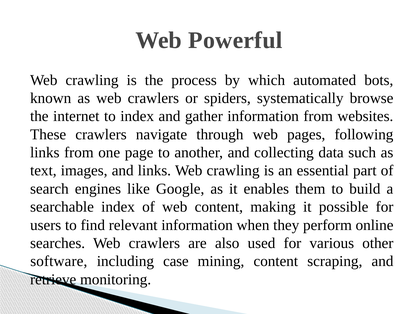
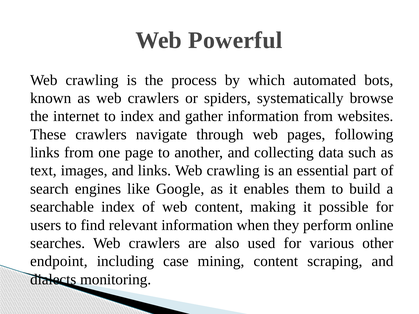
software: software -> endpoint (59, 262)
retrieve: retrieve -> dialects (53, 280)
